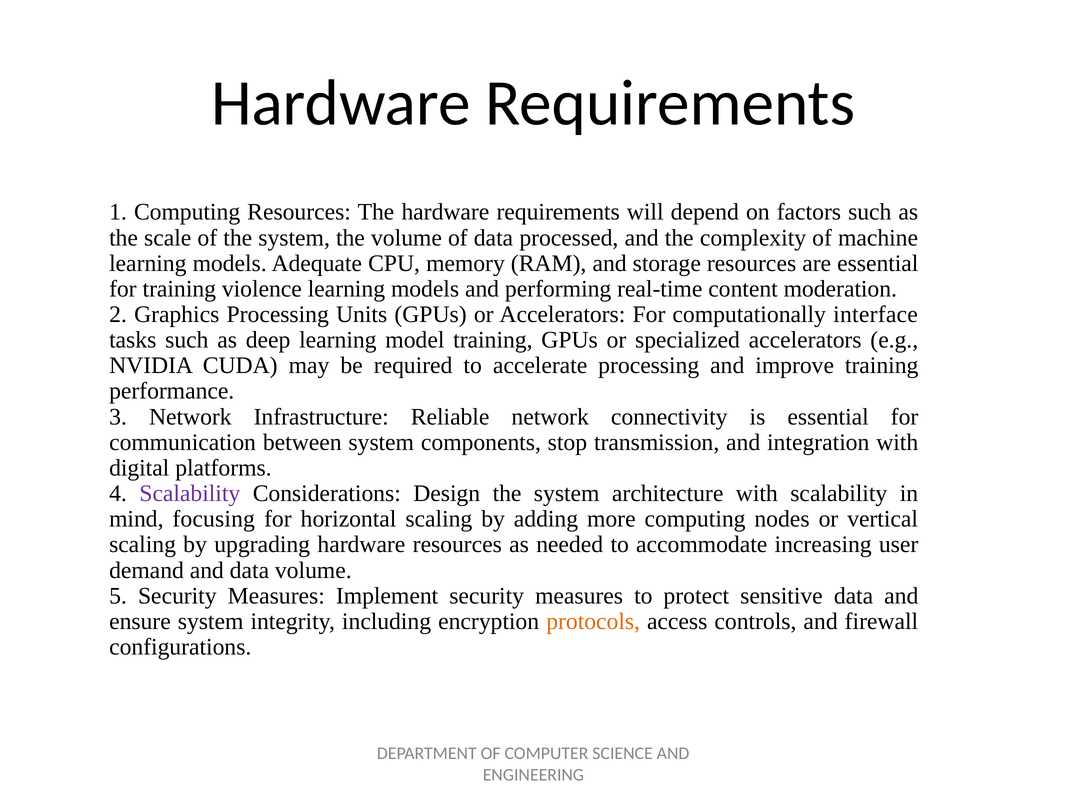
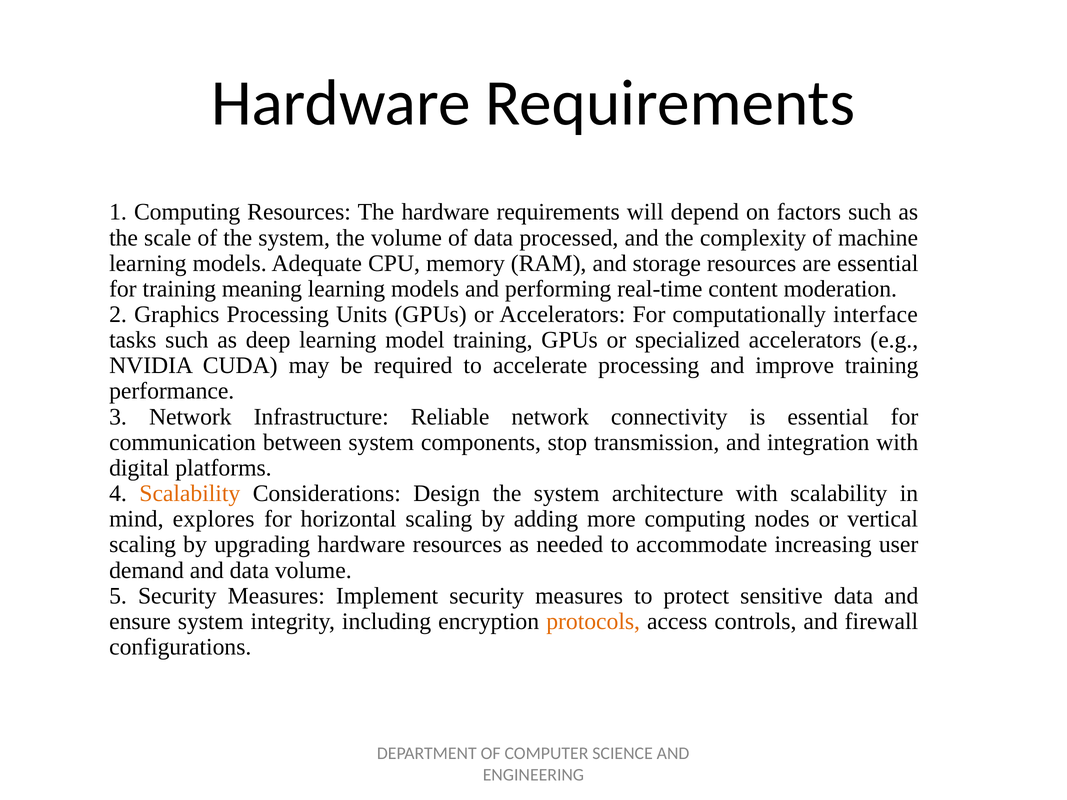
violence: violence -> meaning (262, 289)
Scalability colour: purple -> orange (190, 494)
focusing: focusing -> explores (214, 519)
